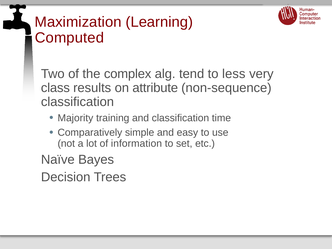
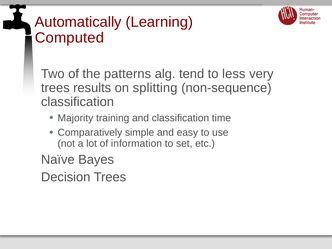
Maximization: Maximization -> Automatically (78, 22)
complex: complex -> patterns (128, 74)
class: class -> trees (55, 88)
attribute: attribute -> splitting (155, 88)
